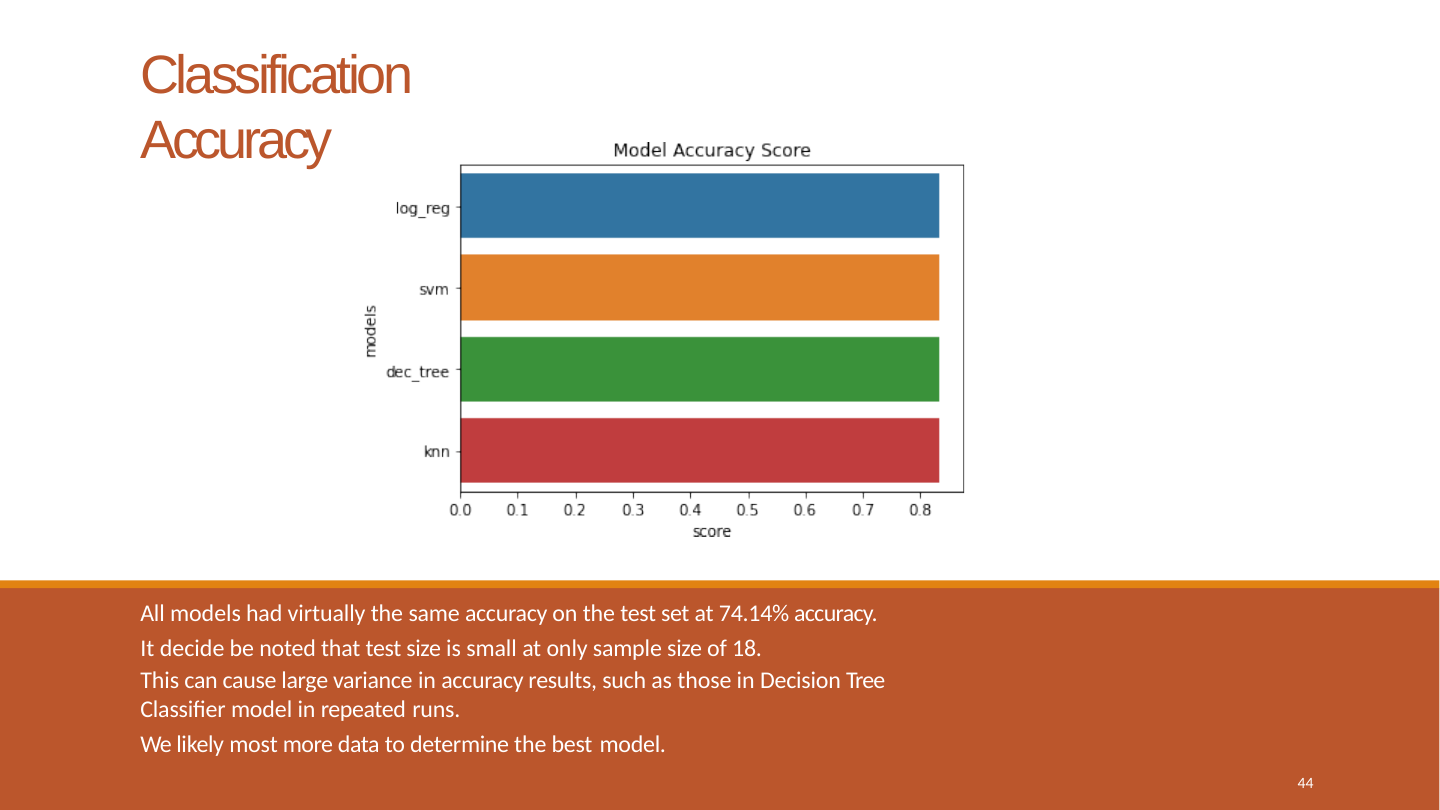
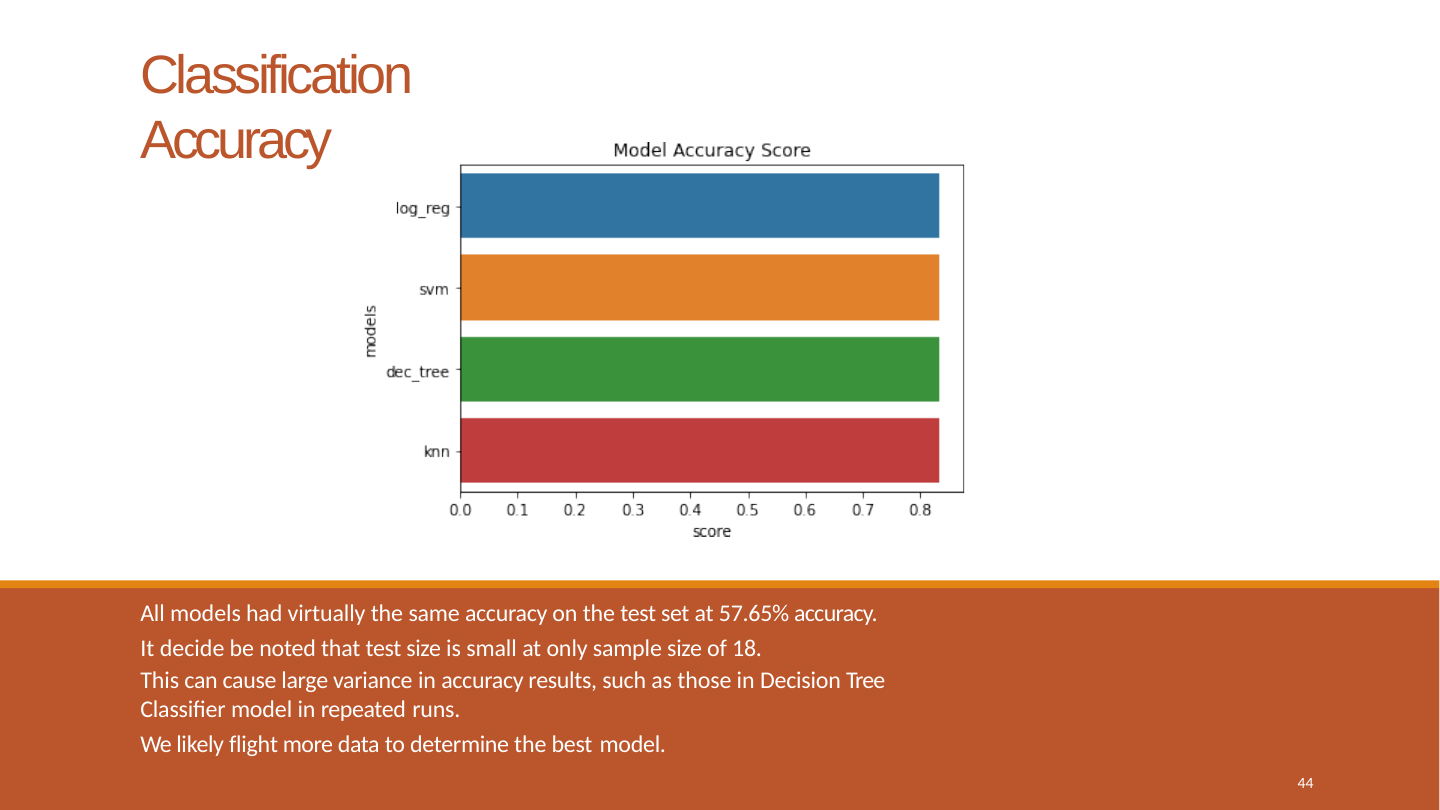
74.14%: 74.14% -> 57.65% (754, 614)
most: most -> flight (254, 745)
